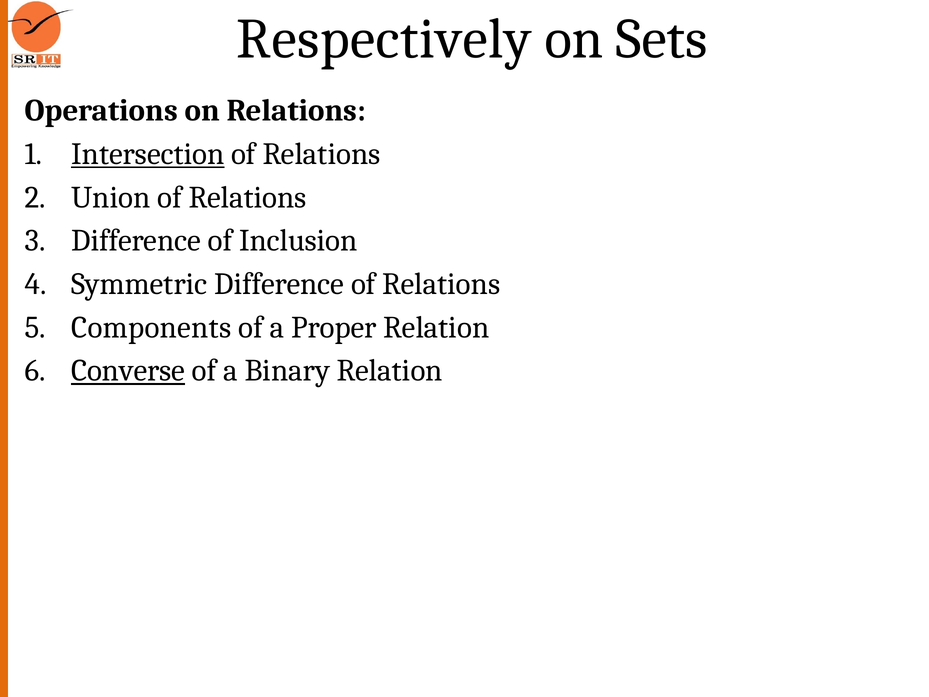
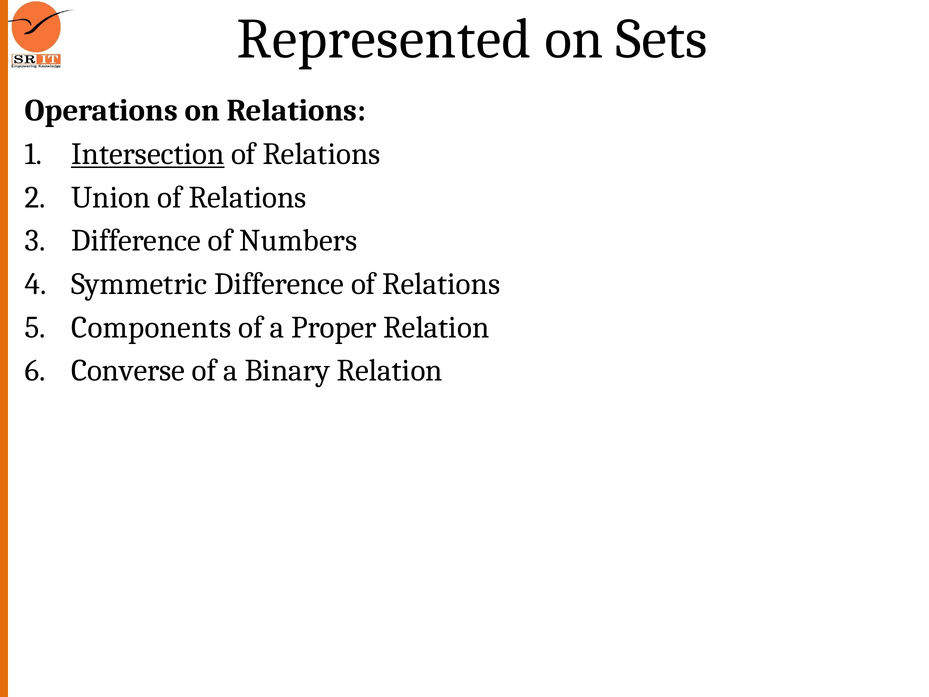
Respectively: Respectively -> Represented (384, 39)
Inclusion: Inclusion -> Numbers (298, 241)
Converse underline: present -> none (128, 371)
